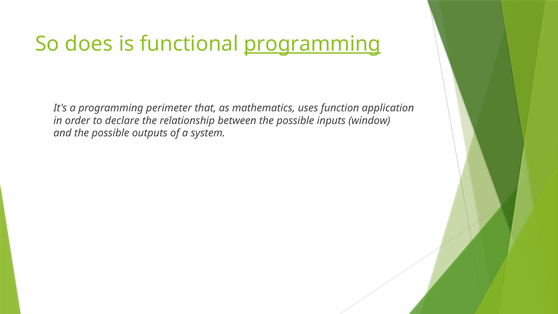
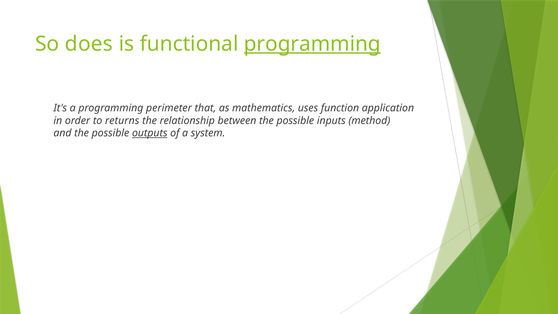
declare: declare -> returns (122, 121)
window: window -> method (369, 121)
outputs underline: none -> present (150, 133)
